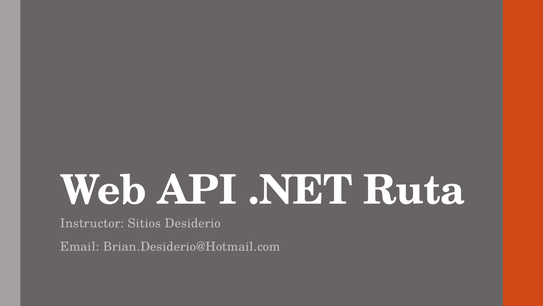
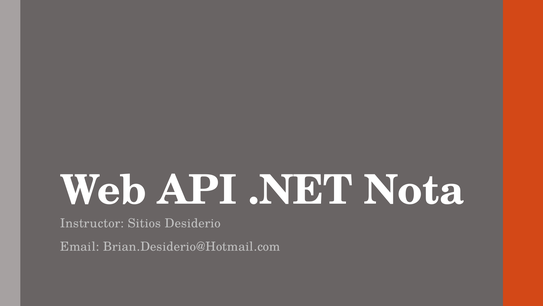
Ruta: Ruta -> Nota (414, 190)
